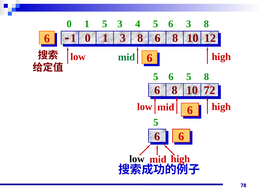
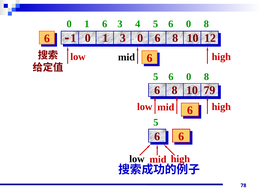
1 5: 5 -> 6 (105, 24)
4 5 6 3: 3 -> 0 (189, 24)
1 3 8: 8 -> 0 (140, 38)
mid colour: green -> black (127, 57)
5: 5 -> 0 (189, 77)
72: 72 -> 79 (210, 91)
